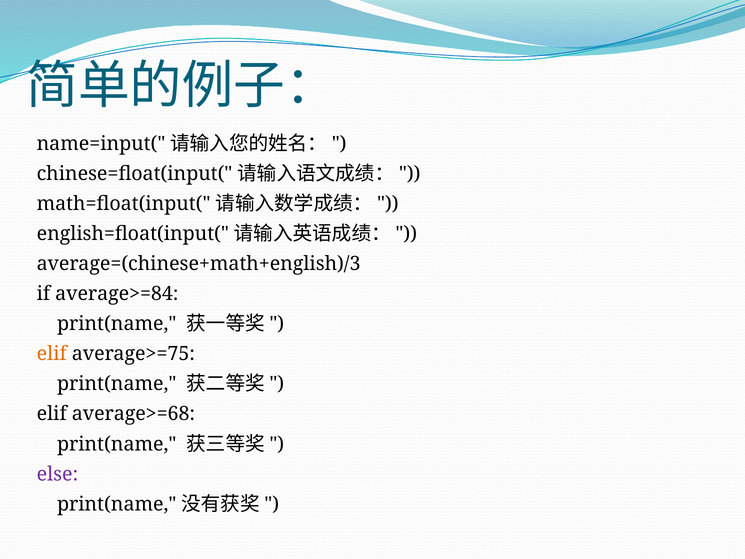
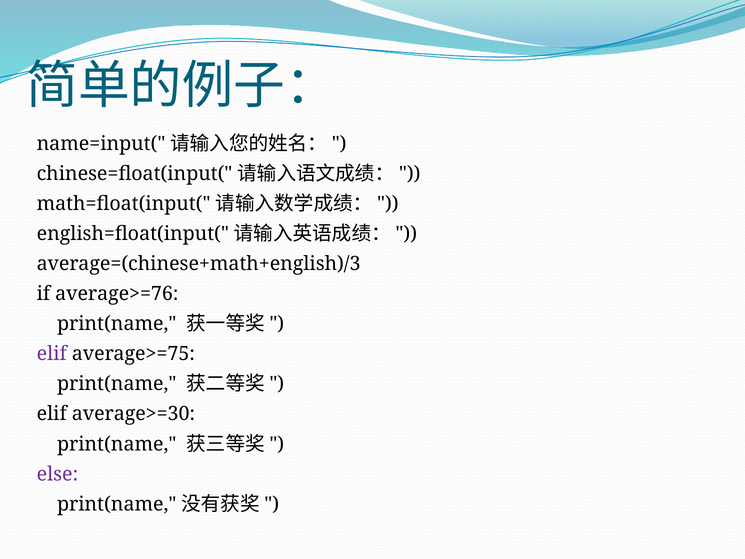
average>=84: average>=84 -> average>=76 (117, 294)
elif colour: orange -> purple (52, 354)
average>=68: average>=68 -> average>=30 (133, 414)
